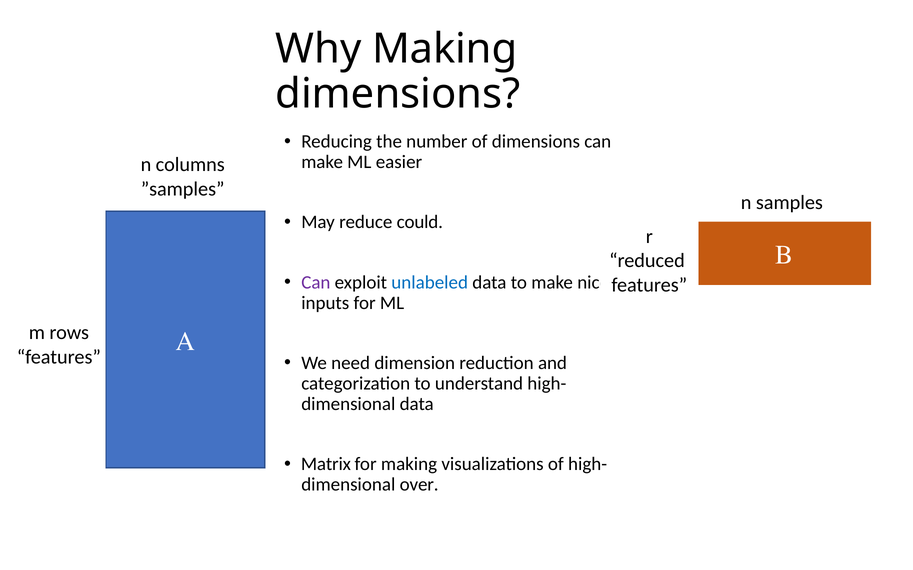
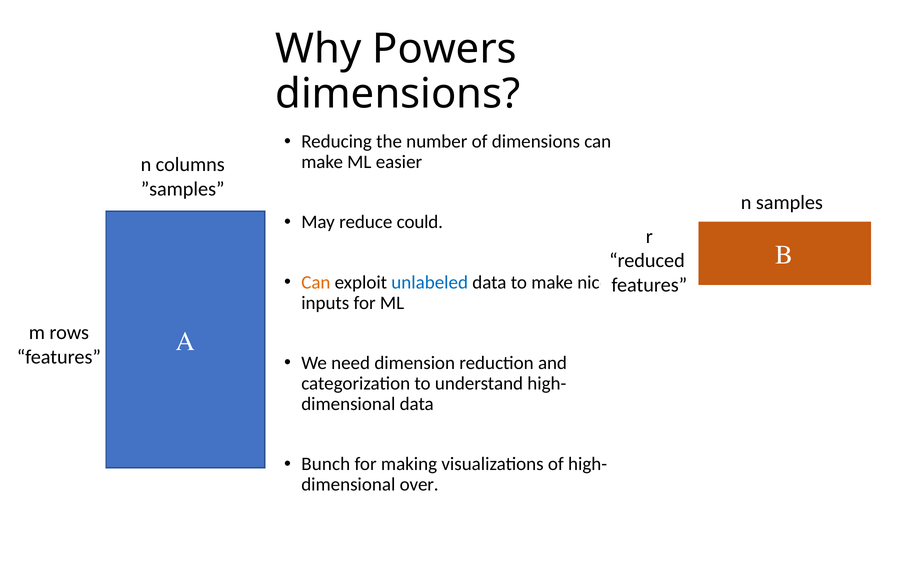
Why Making: Making -> Powers (445, 49)
Can colour: purple -> orange (316, 283)
Matrix: Matrix -> Bunch (326, 465)
